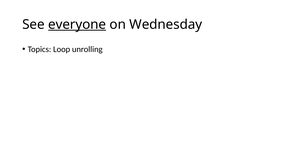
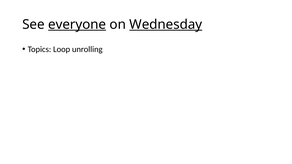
Wednesday underline: none -> present (166, 25)
